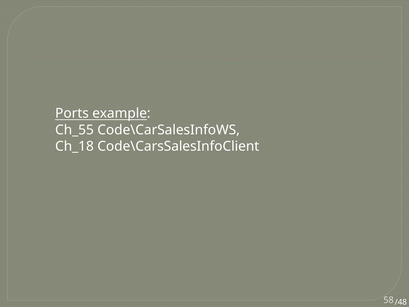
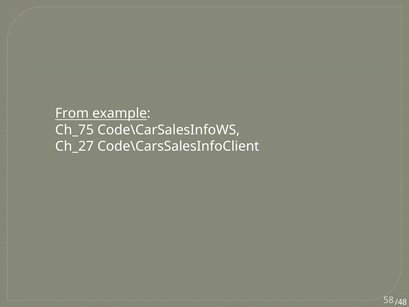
Ports: Ports -> From (72, 113)
Ch_55: Ch_55 -> Ch_75 (74, 130)
Ch_18: Ch_18 -> Ch_27 (74, 146)
